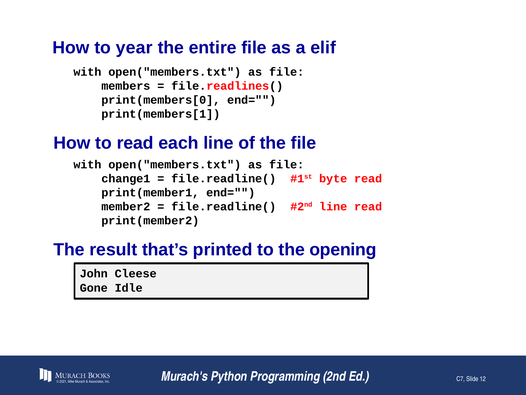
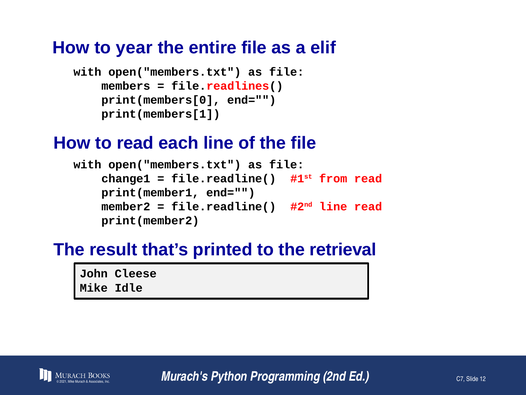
byte: byte -> from (333, 178)
opening: opening -> retrieval (343, 249)
Gone: Gone -> Mike (94, 287)
